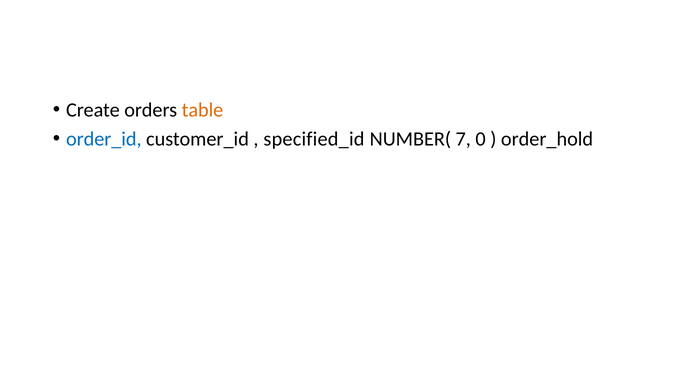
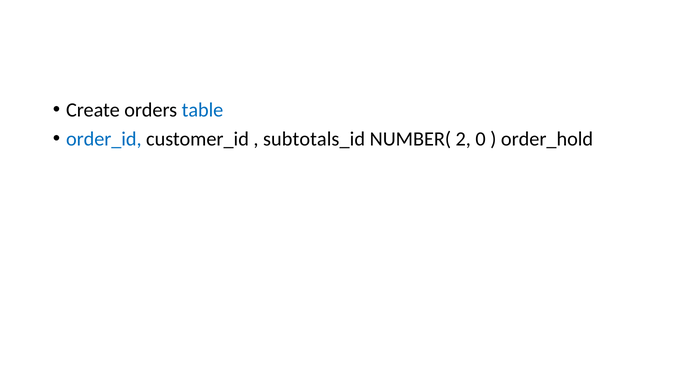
table colour: orange -> blue (202, 110)
specified_id: specified_id -> subtotals_id (314, 139)
7: 7 -> 2 (463, 139)
